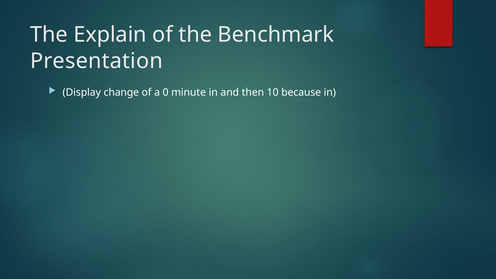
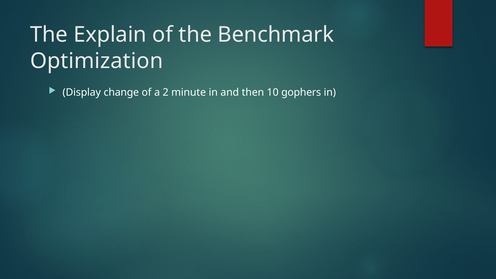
Presentation: Presentation -> Optimization (97, 61)
0: 0 -> 2 (166, 92)
because: because -> gophers (301, 92)
